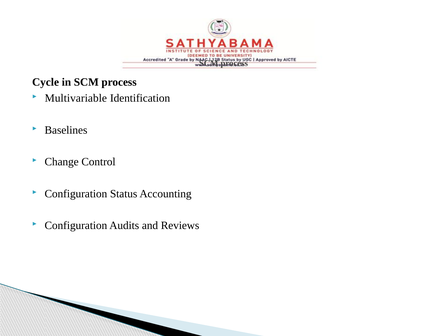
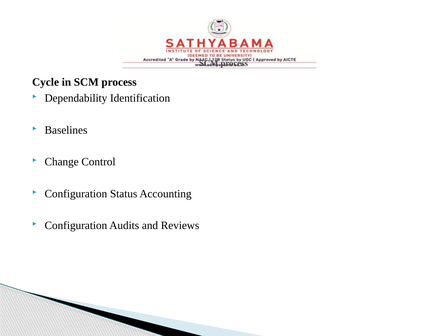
Multivariable: Multivariable -> Dependability (76, 98)
